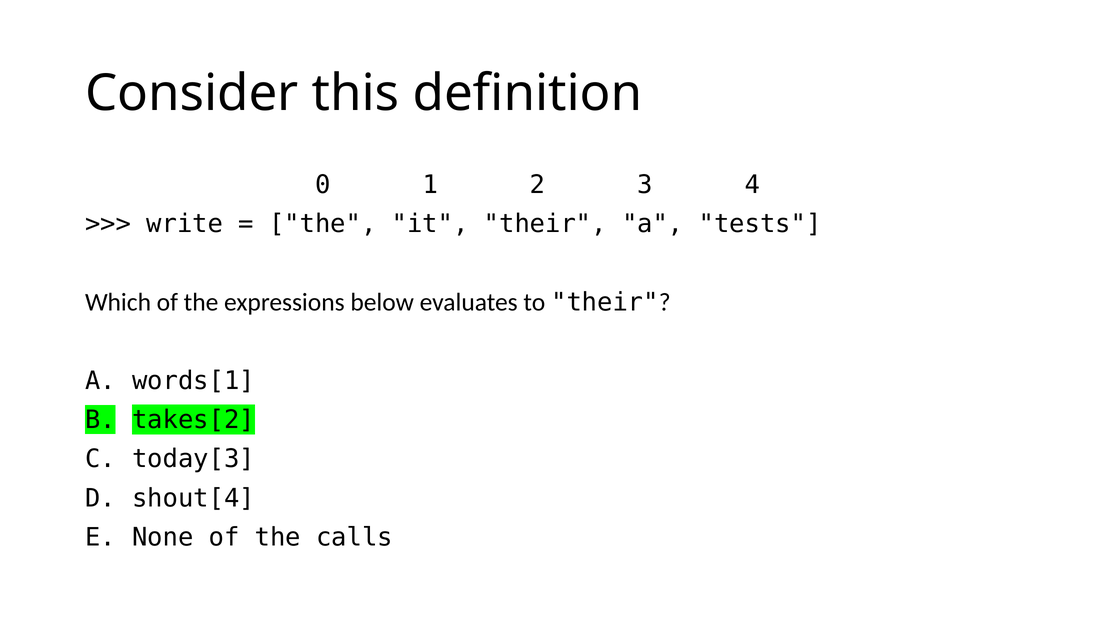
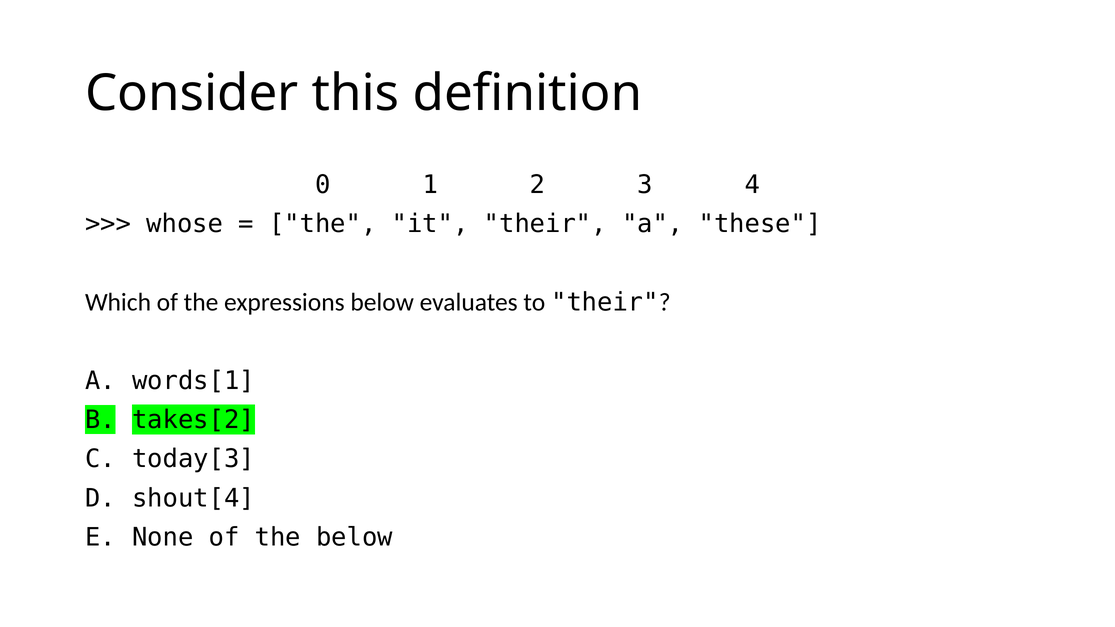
write: write -> whose (185, 224)
tests: tests -> these (760, 224)
the calls: calls -> below (354, 538)
